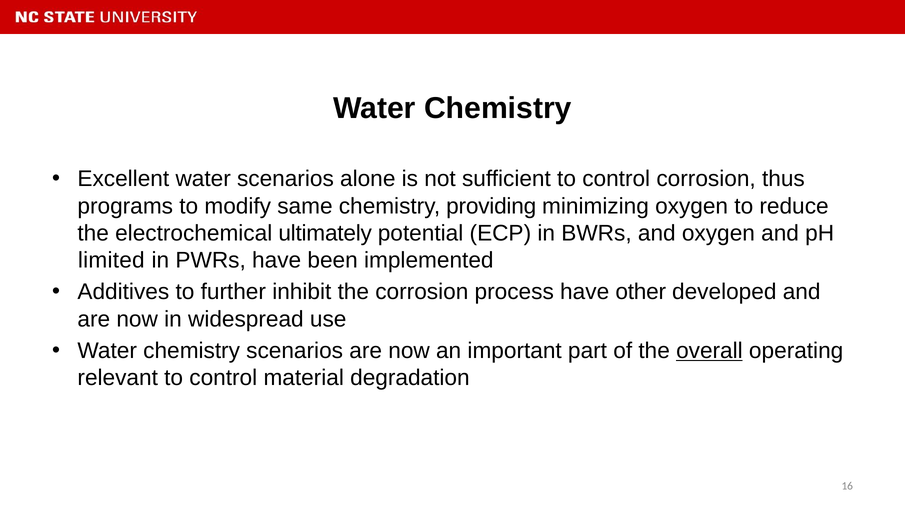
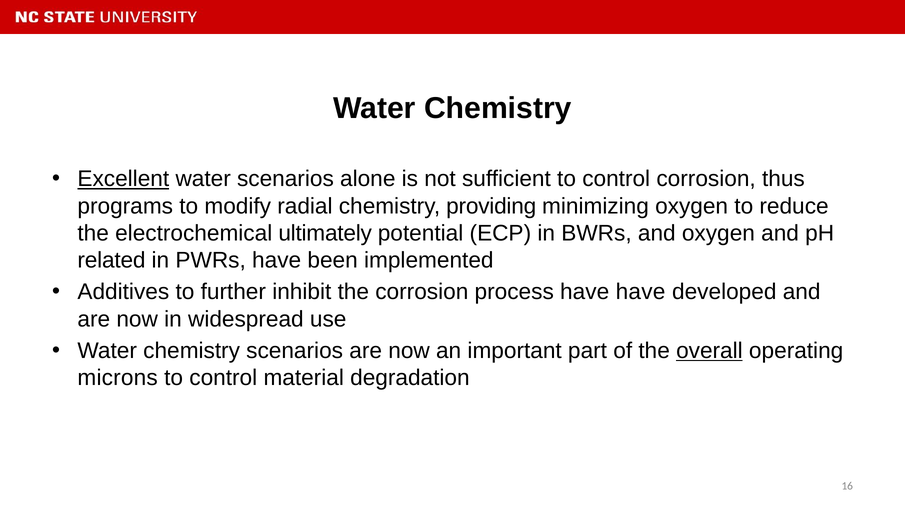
Excellent underline: none -> present (123, 179)
same: same -> radial (305, 206)
limited: limited -> related (112, 260)
have other: other -> have (641, 292)
relevant: relevant -> microns (118, 378)
